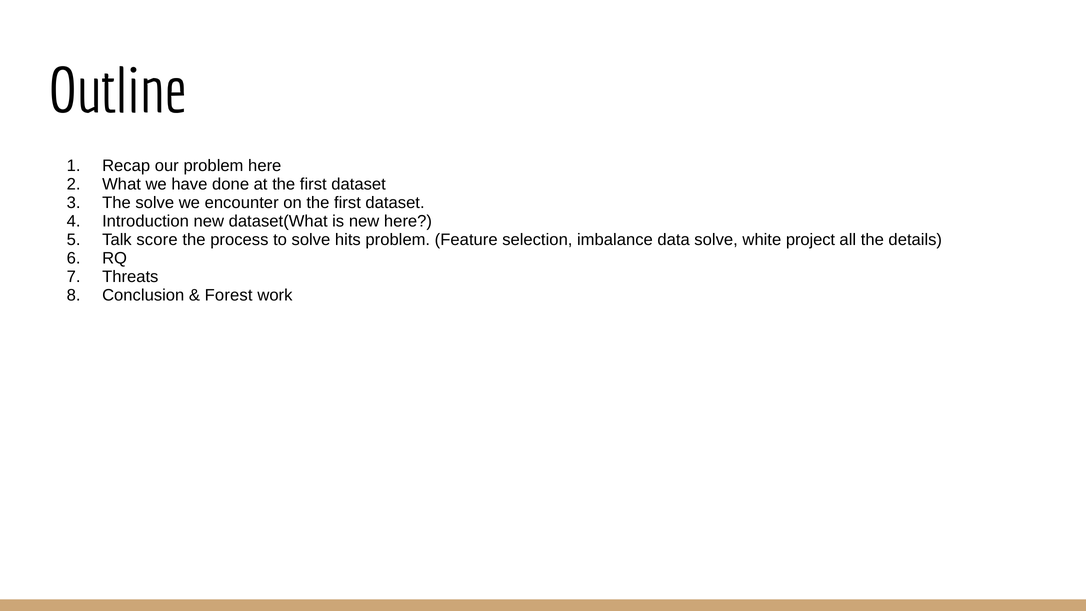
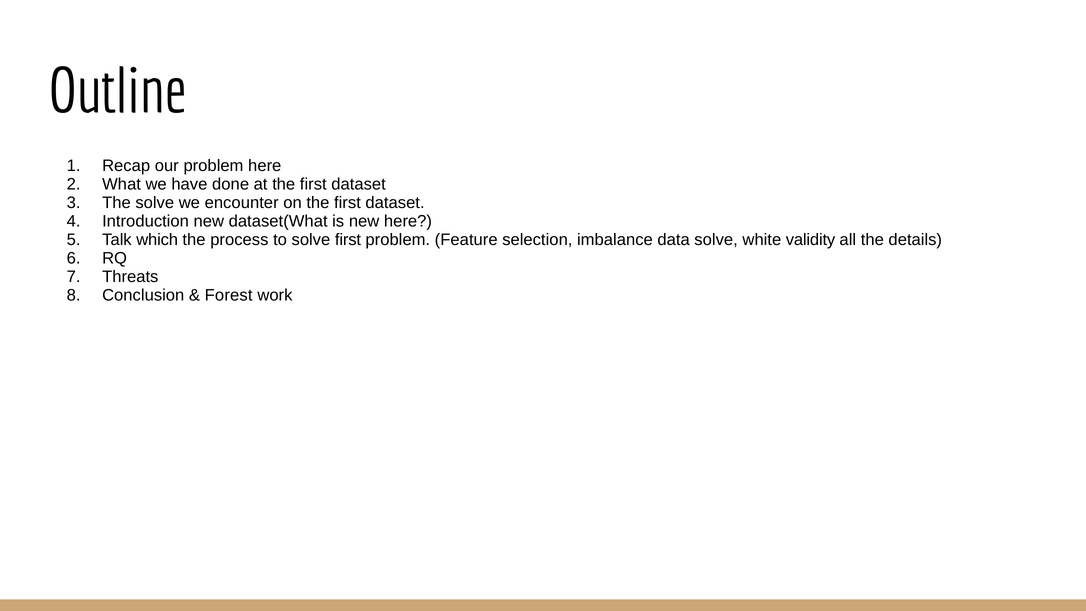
score: score -> which (157, 240)
solve hits: hits -> first (348, 240)
project: project -> validity (811, 240)
